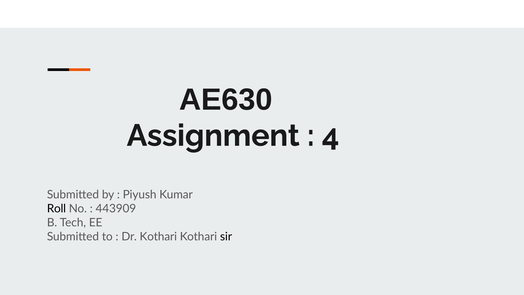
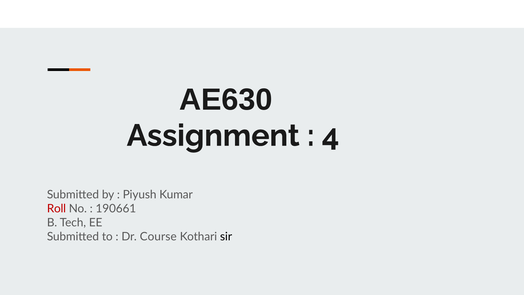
Roll colour: black -> red (56, 209)
443909: 443909 -> 190661 (116, 209)
Dr Kothari: Kothari -> Course (158, 236)
